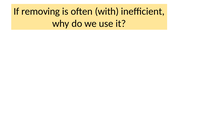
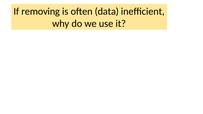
with: with -> data (107, 11)
